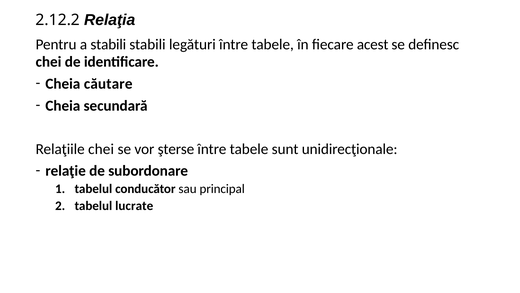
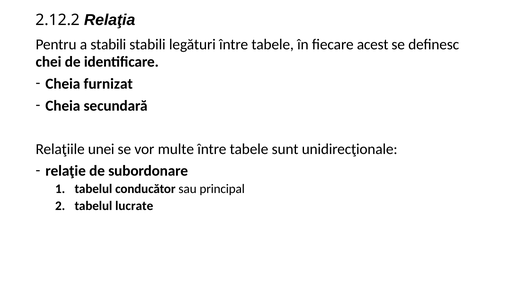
căutare: căutare -> furnizat (108, 84)
Relaţiile chei: chei -> unei (101, 149)
şterse: şterse -> multe (176, 149)
